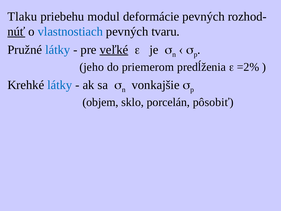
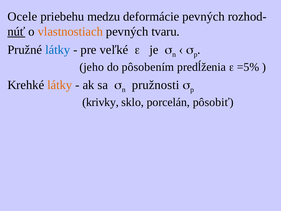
Tlaku: Tlaku -> Ocele (22, 17)
modul: modul -> medzu (104, 17)
vlastnostiach colour: blue -> orange (70, 32)
veľké underline: present -> none (114, 50)
priemerom: priemerom -> pôsobením (148, 67)
=2%: =2% -> =5% (248, 67)
látky colour: blue -> orange (60, 85)
vonkajšie: vonkajšie -> pružnosti (156, 85)
objem: objem -> krivky (101, 102)
